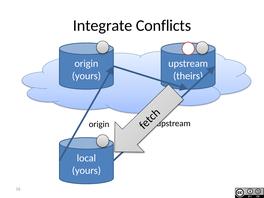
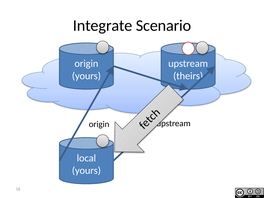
Conflicts: Conflicts -> Scenario (164, 26)
